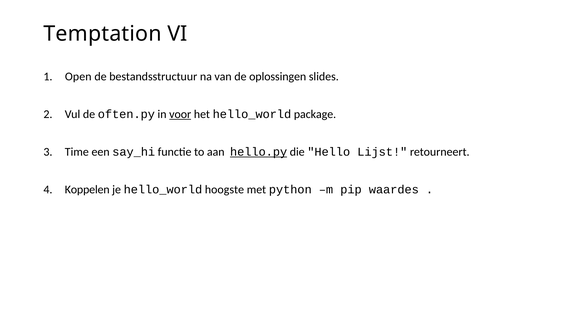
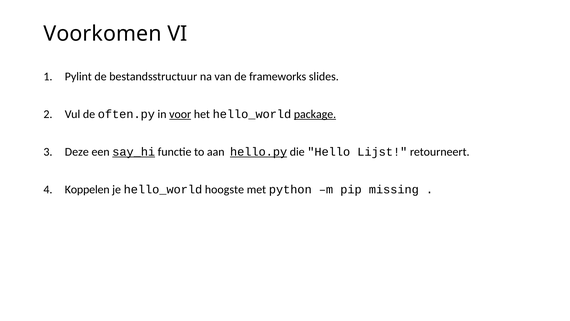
Temptation: Temptation -> Voorkomen (103, 34)
Open: Open -> Pylint (78, 77)
oplossingen: oplossingen -> frameworks (278, 77)
package underline: none -> present (315, 114)
Time: Time -> Deze (77, 152)
say_hi underline: none -> present (134, 152)
waardes: waardes -> missing (394, 189)
